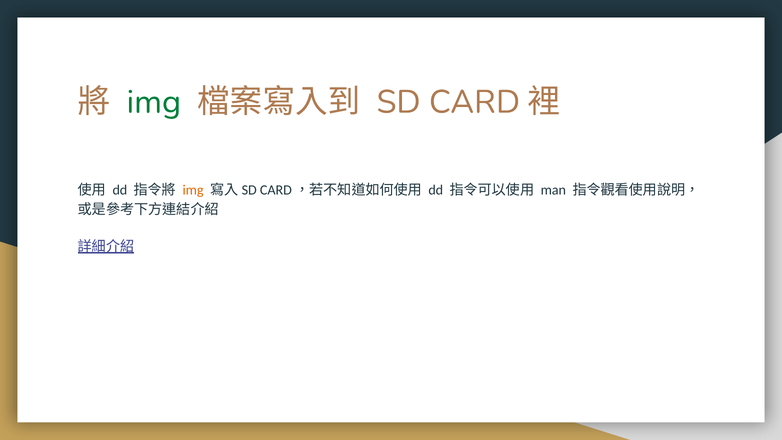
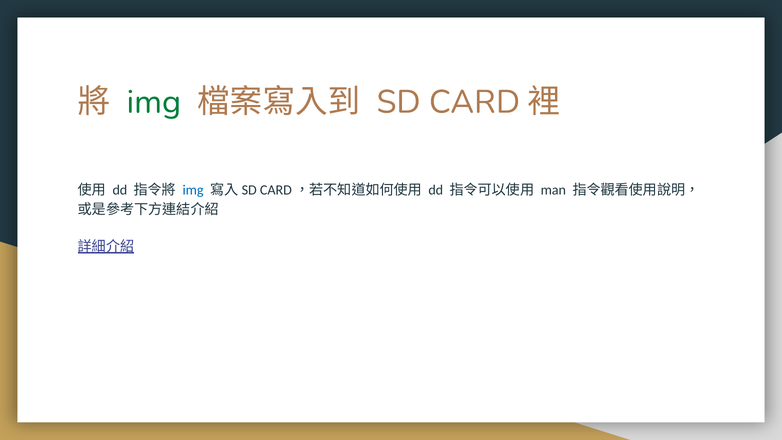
img colour: orange -> blue (193, 190)
